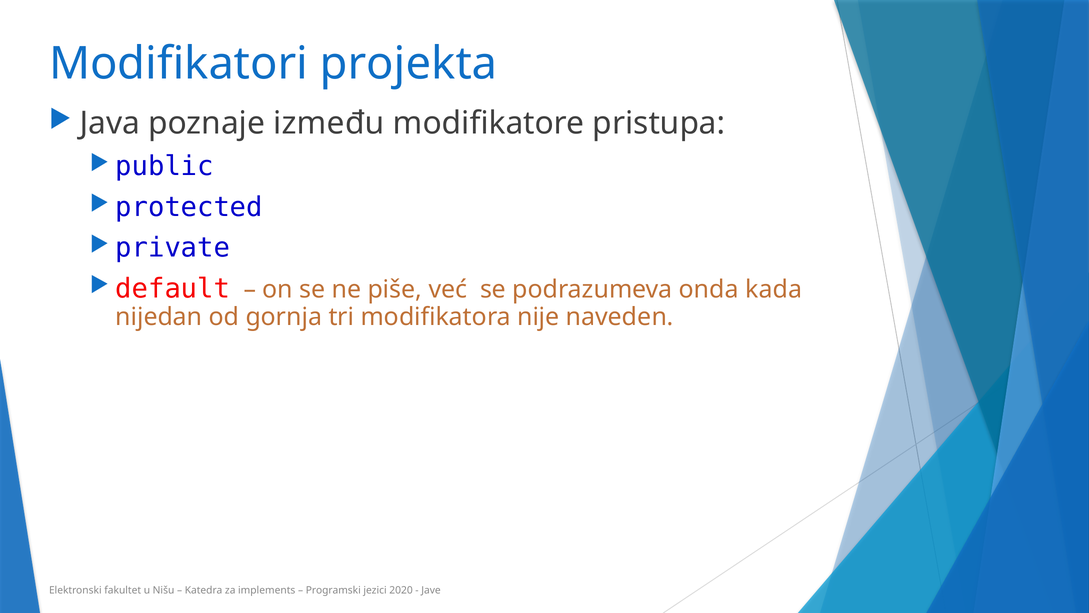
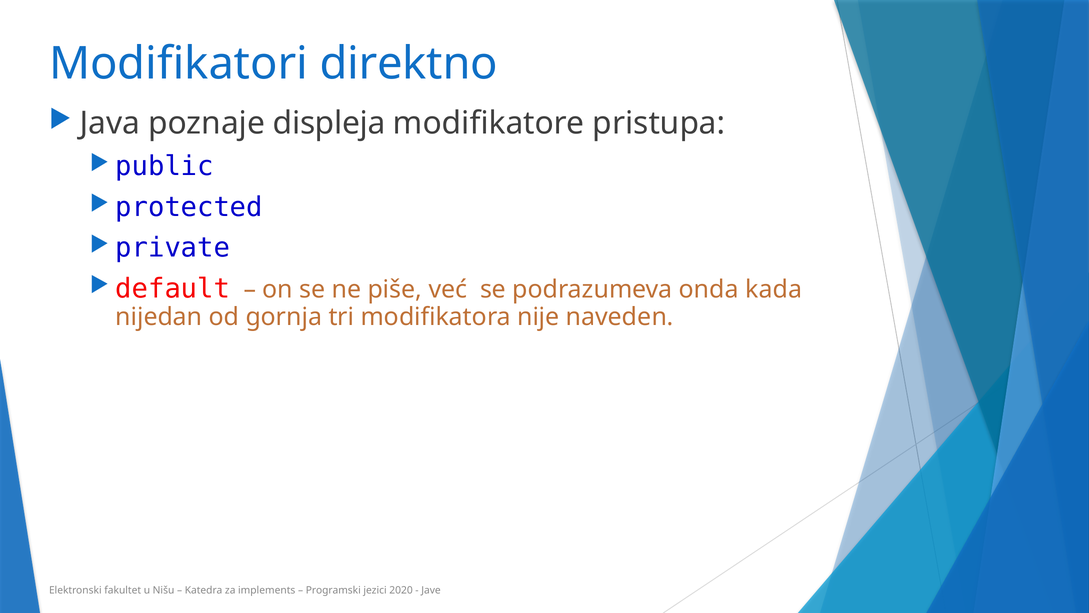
projekta: projekta -> direktno (409, 64)
između: između -> displeja (329, 123)
